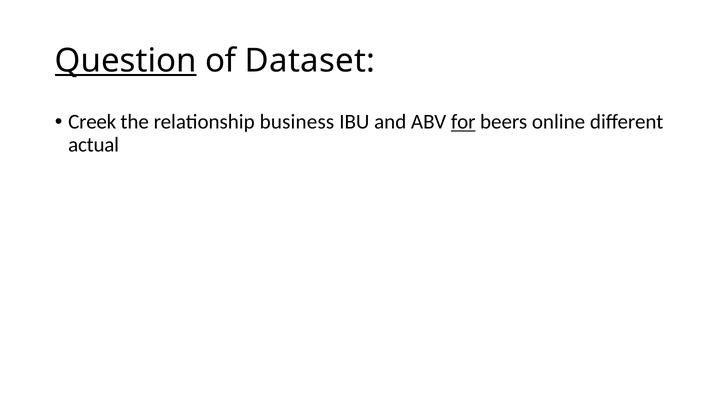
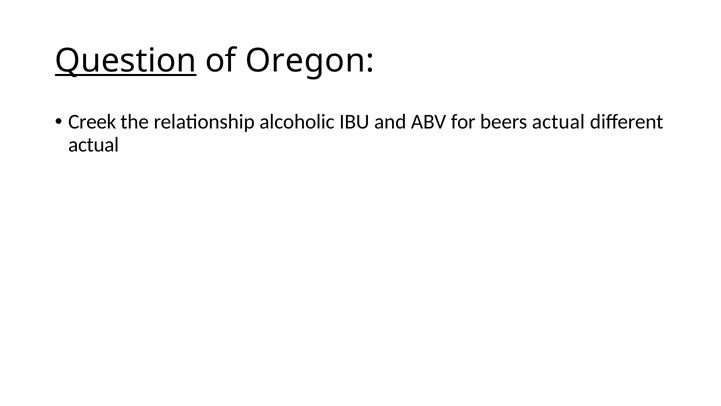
Dataset: Dataset -> Oregon (310, 61)
business: business -> alcoholic (297, 122)
for underline: present -> none (463, 122)
beers online: online -> actual (558, 122)
